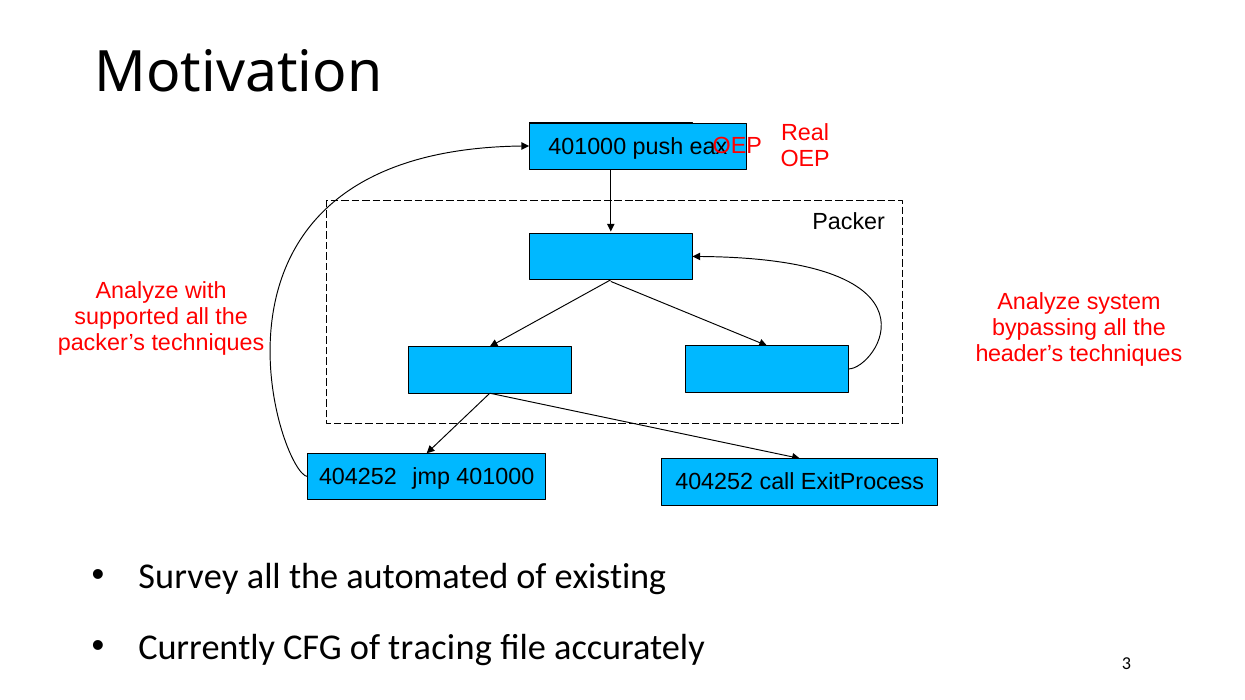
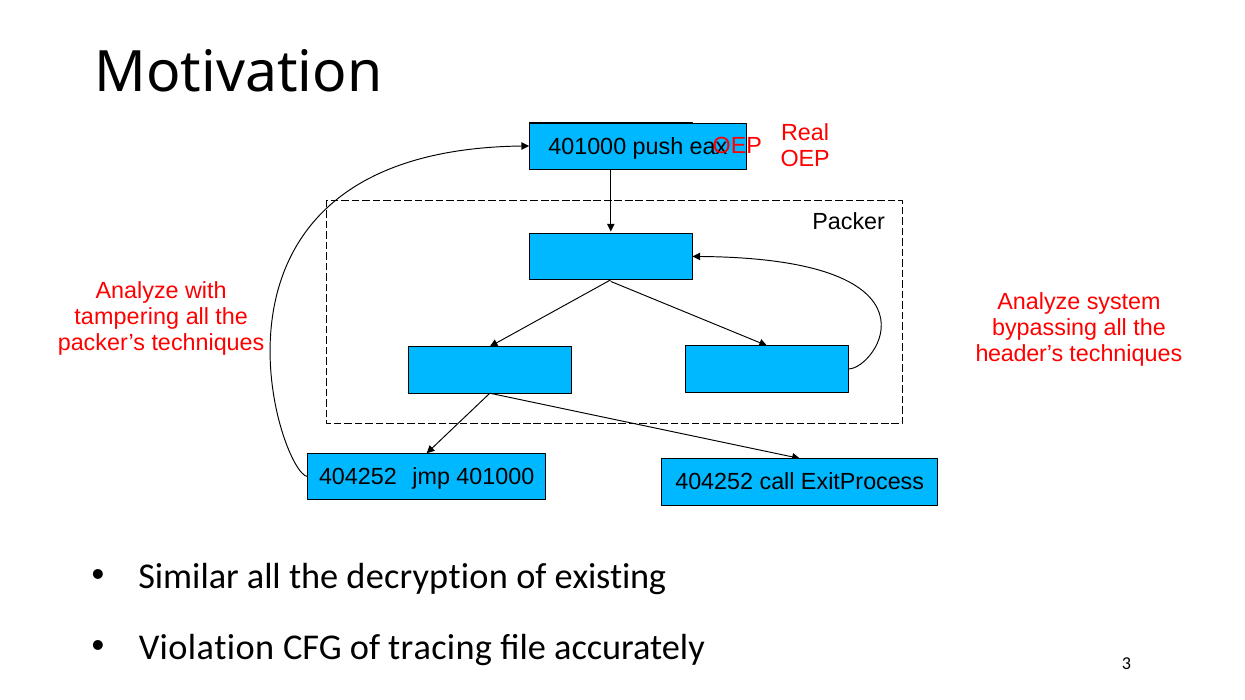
supported: supported -> tampering (127, 317)
Survey: Survey -> Similar (189, 577)
automated: automated -> decryption (427, 577)
Currently: Currently -> Violation (206, 647)
